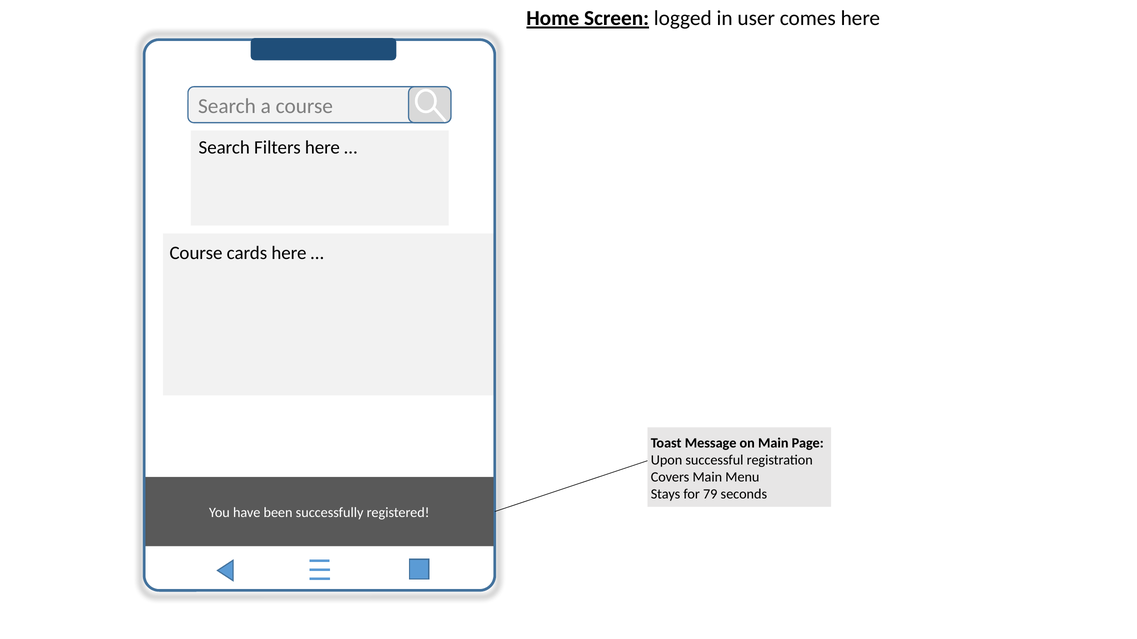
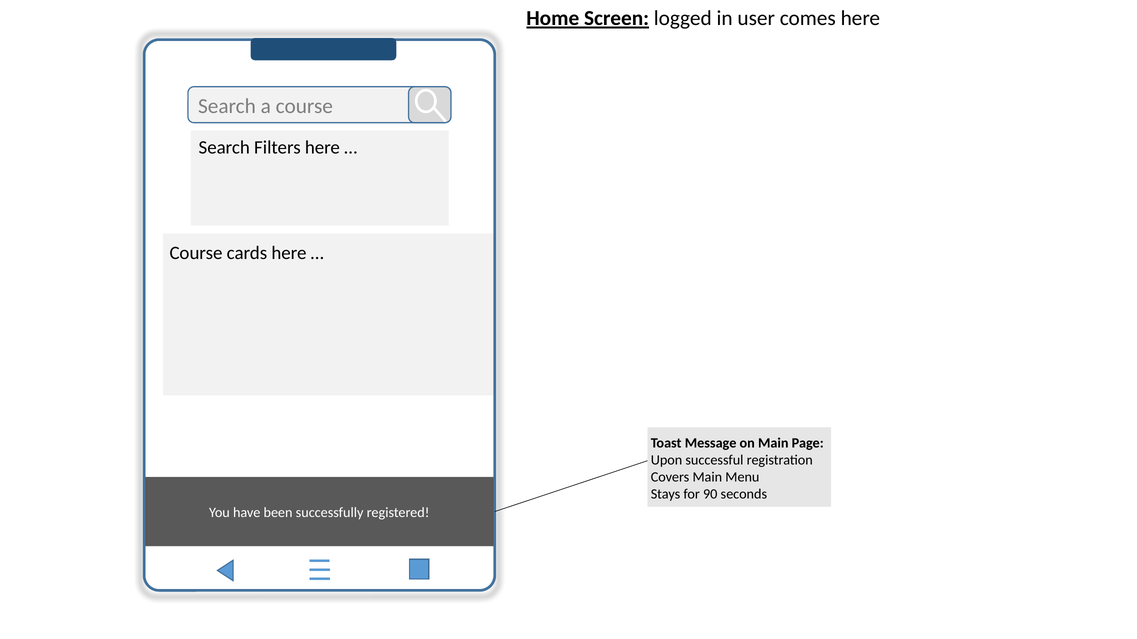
79: 79 -> 90 (710, 495)
